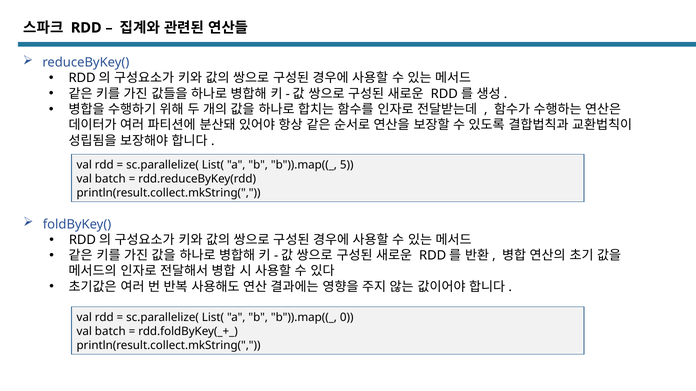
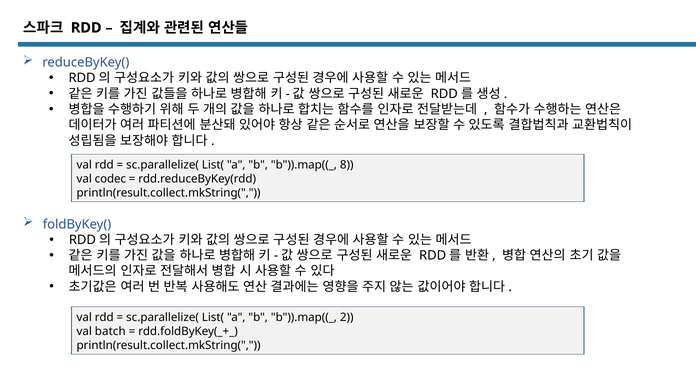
5: 5 -> 8 (347, 165)
batch: batch -> codec (110, 179)
0: 0 -> 2 (347, 318)
